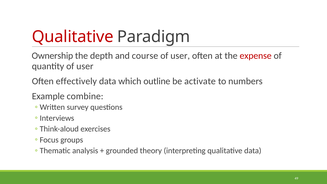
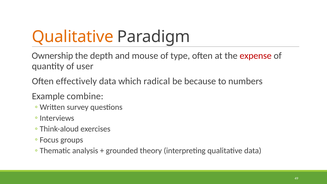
Qualitative colour: red -> orange (73, 37)
course: course -> mouse (145, 56)
user: user -> type (180, 56)
outline: outline -> radical (157, 81)
activate: activate -> because (200, 81)
